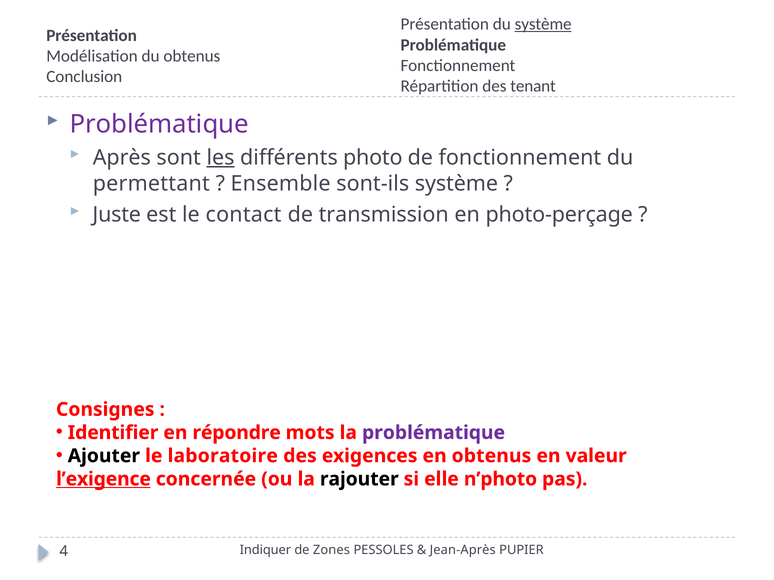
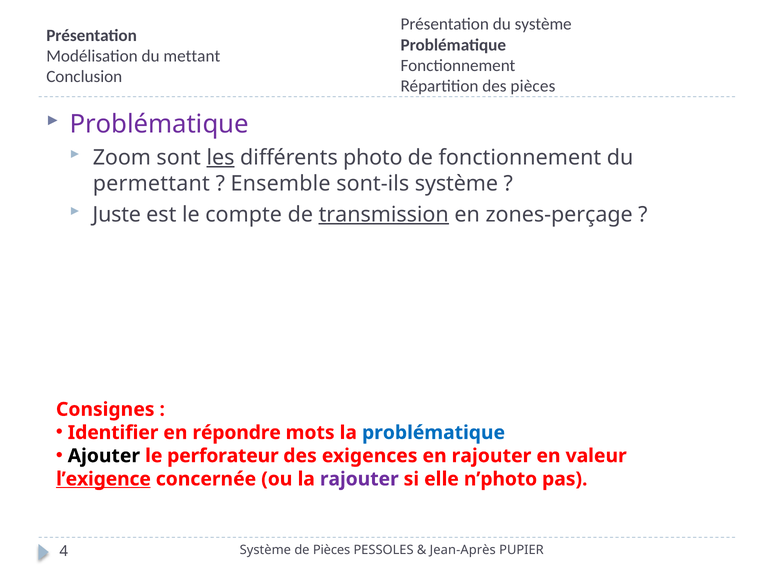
système underline: present -> none (543, 24)
du obtenus: obtenus -> mettant (192, 56)
des tenant: tenant -> pièces (533, 86)
Après: Après -> Zoom (122, 158)
contact: contact -> compte (244, 215)
transmission underline: none -> present (384, 215)
photo-perçage: photo-perçage -> zones-perçage (559, 215)
problématique colour: purple -> blue (434, 433)
laboratoire: laboratoire -> perforateur (223, 456)
en obtenus: obtenus -> rajouter (491, 456)
rajouter colour: black -> purple (359, 479)
Indiquer: Indiquer -> Système (265, 550)
de Zones: Zones -> Pièces (332, 550)
